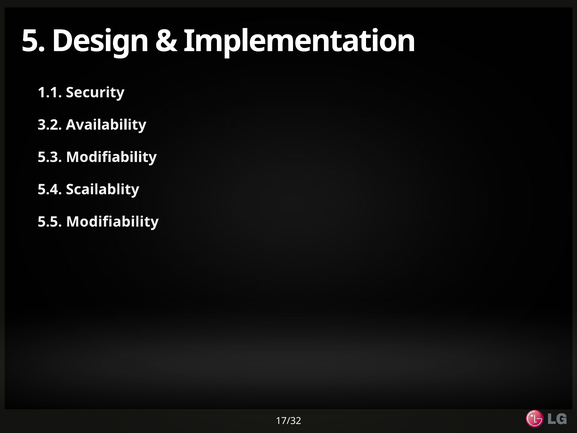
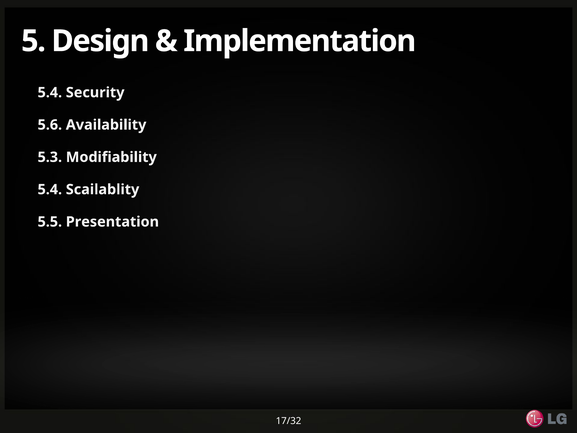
1.1: 1.1 -> 5.4 (50, 92)
3.2: 3.2 -> 5.6 (50, 125)
5.5 Modifiability: Modifiability -> Presentation (112, 222)
